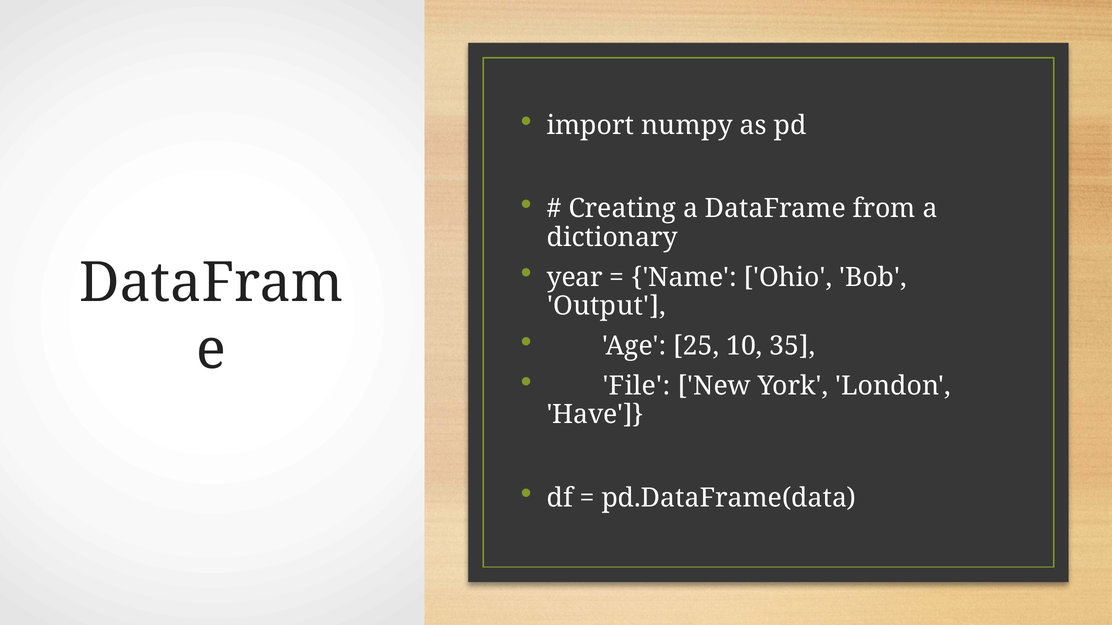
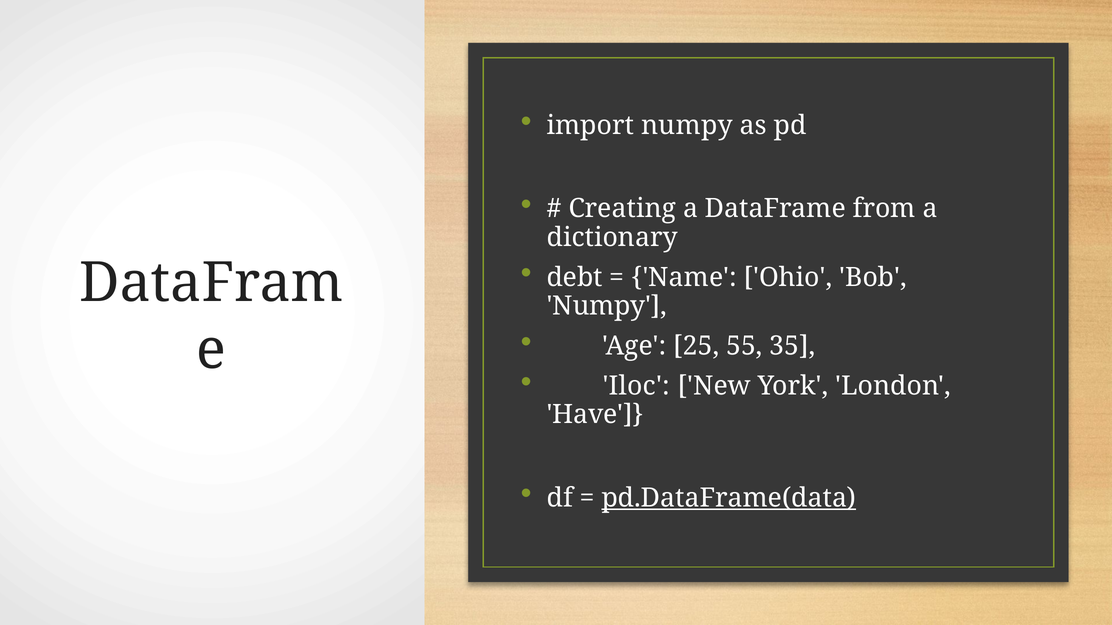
year: year -> debt (575, 277)
Output: Output -> Numpy (607, 306)
10: 10 -> 55 (744, 346)
File: File -> Iloc (636, 386)
pd.DataFrame(data underline: none -> present (729, 498)
